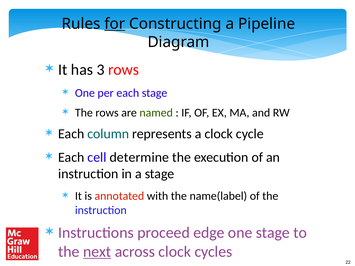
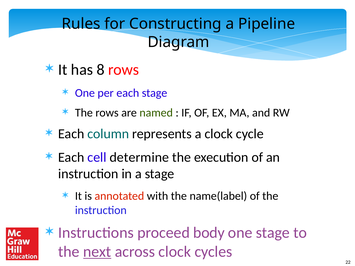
for underline: present -> none (115, 24)
3: 3 -> 8 (101, 70)
edge: edge -> body (209, 233)
